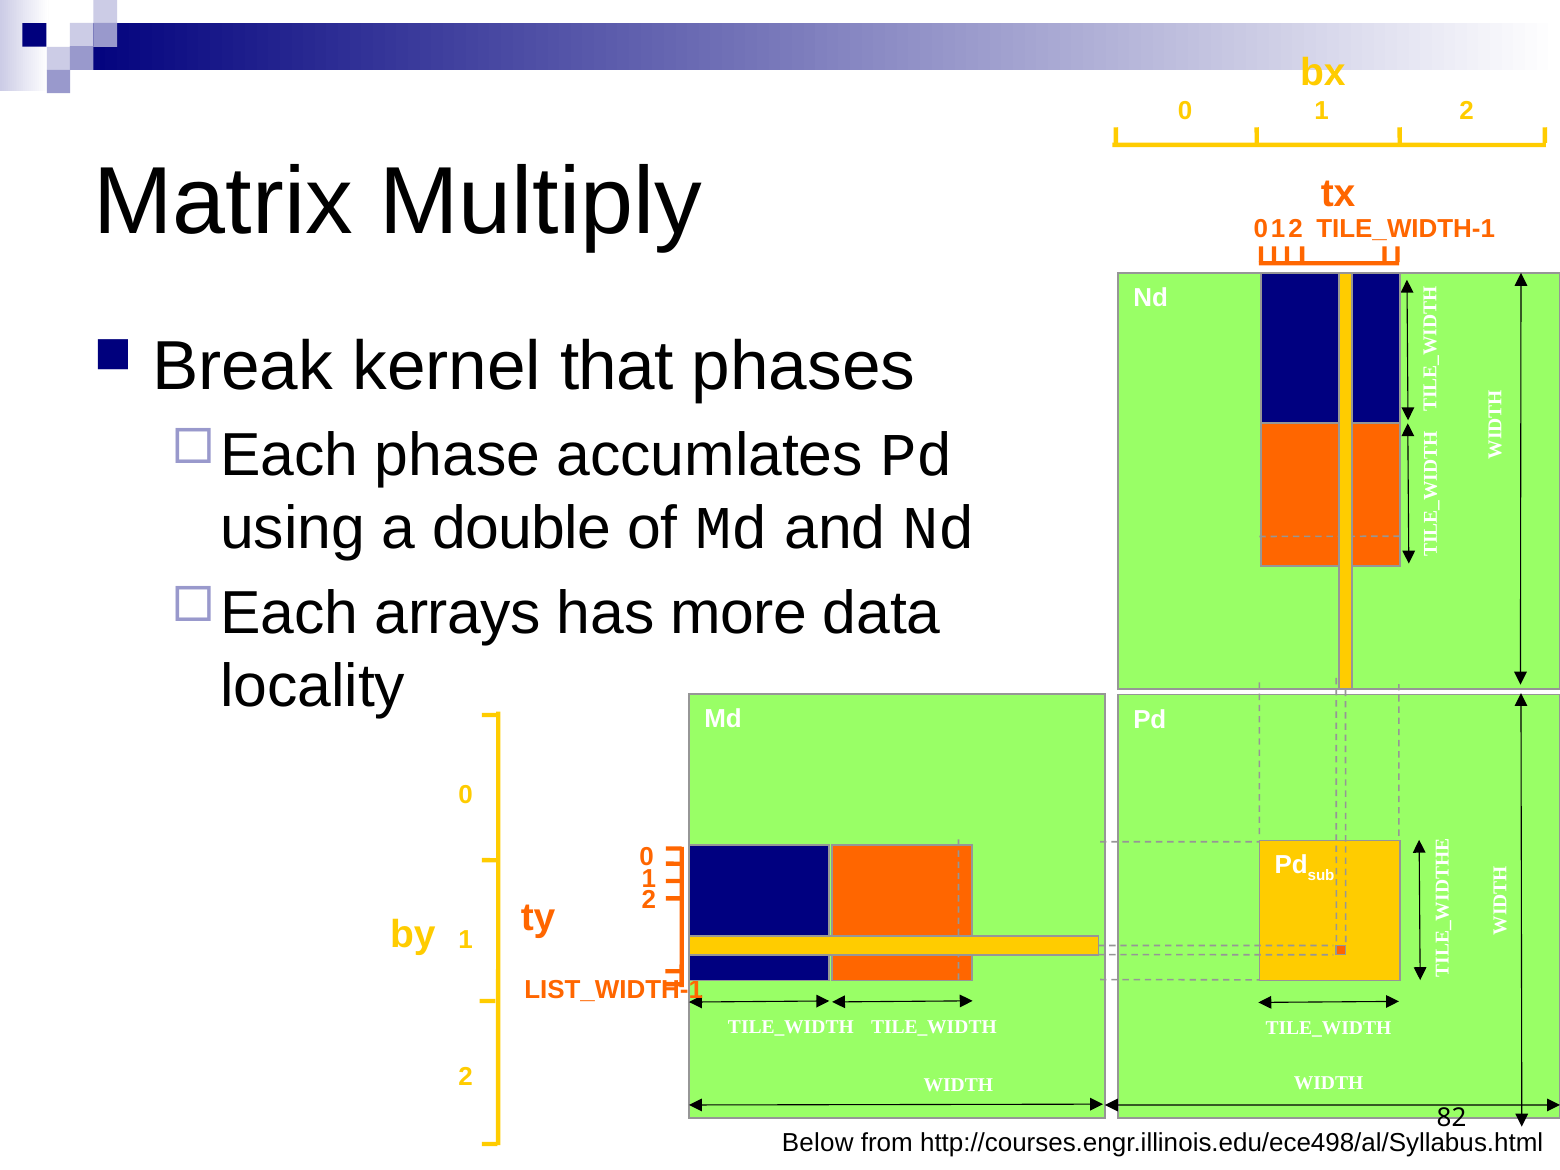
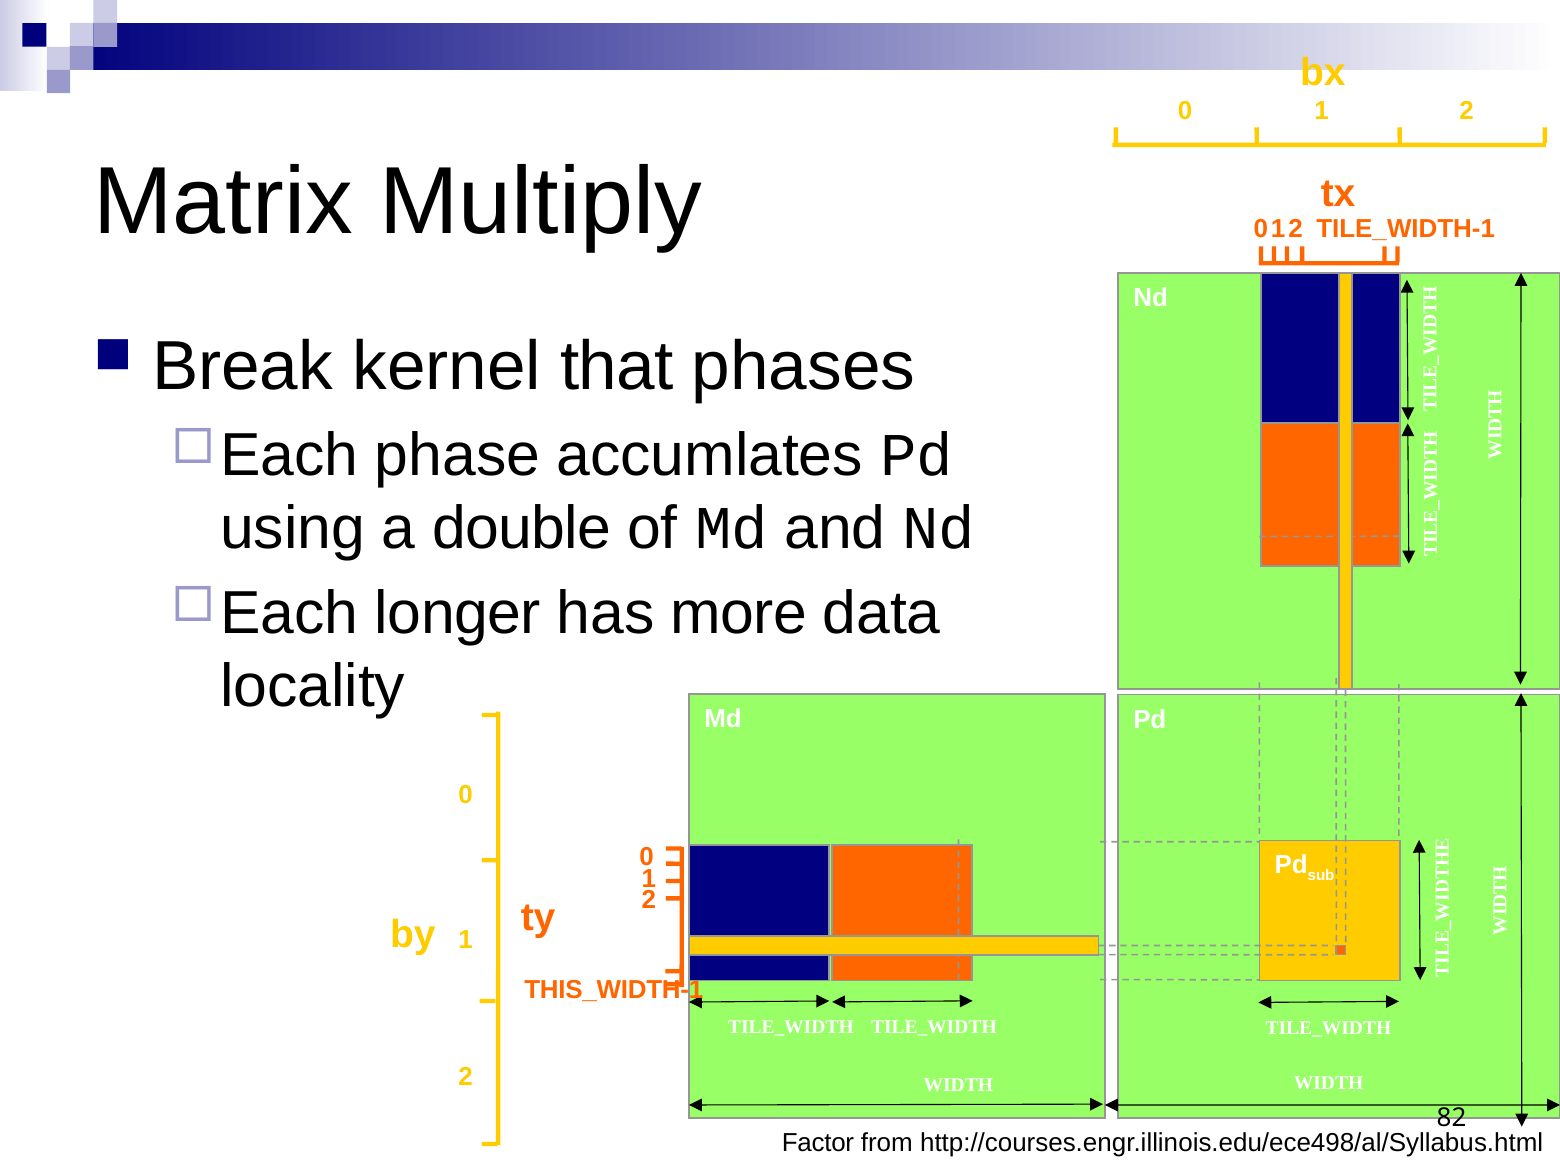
arrays: arrays -> longer (458, 614)
LIST_WIDTH-1: LIST_WIDTH-1 -> THIS_WIDTH-1 (614, 990)
Below: Below -> Factor (818, 1143)
